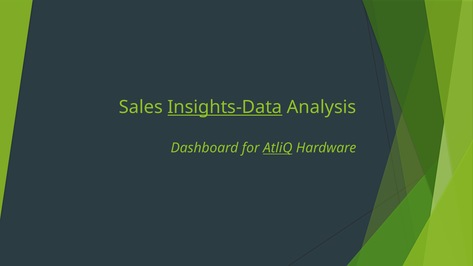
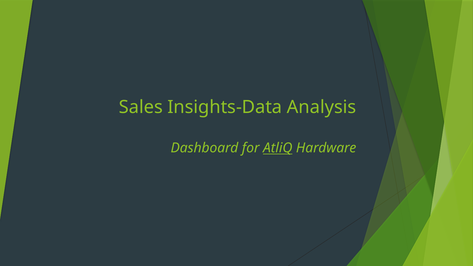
Insights-Data underline: present -> none (225, 107)
